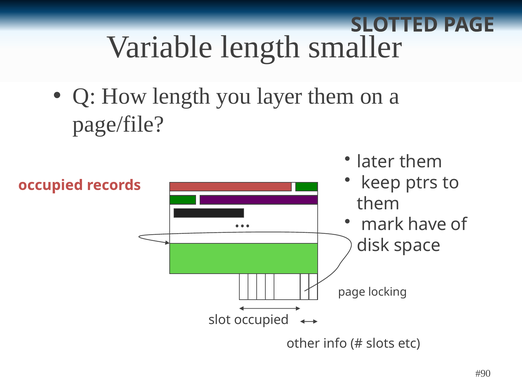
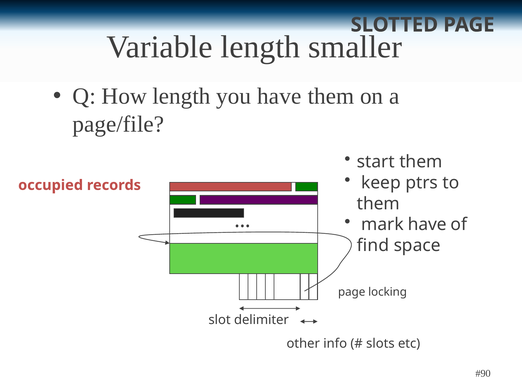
you layer: layer -> have (279, 96)
later: later -> start (376, 162)
disk: disk -> find (373, 246)
slot occupied: occupied -> delimiter (261, 320)
